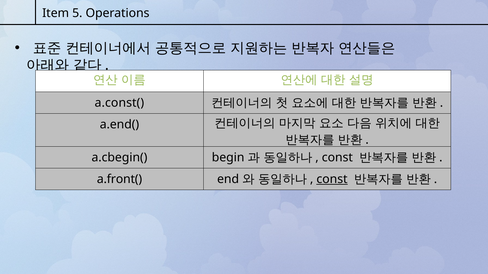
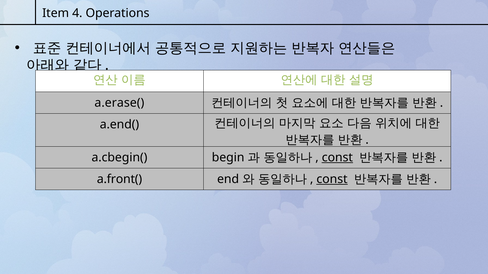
5: 5 -> 4 (77, 13)
a.const(: a.const( -> a.erase( (119, 103)
const underline: none -> present (337, 158)
